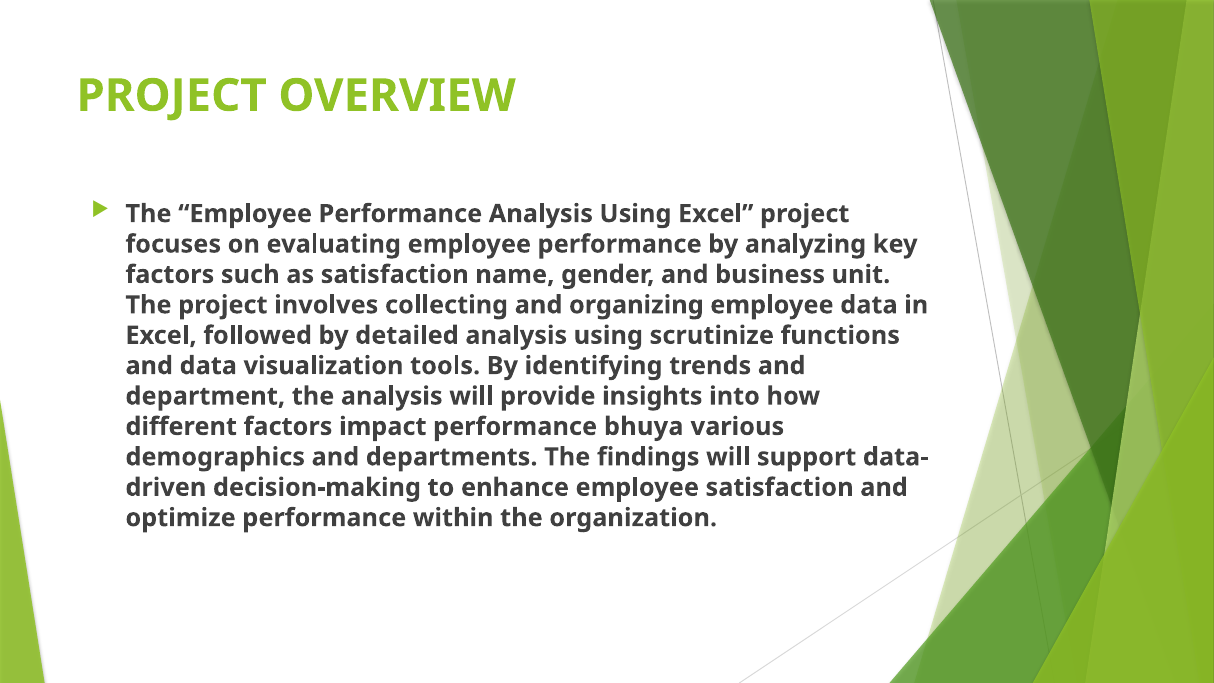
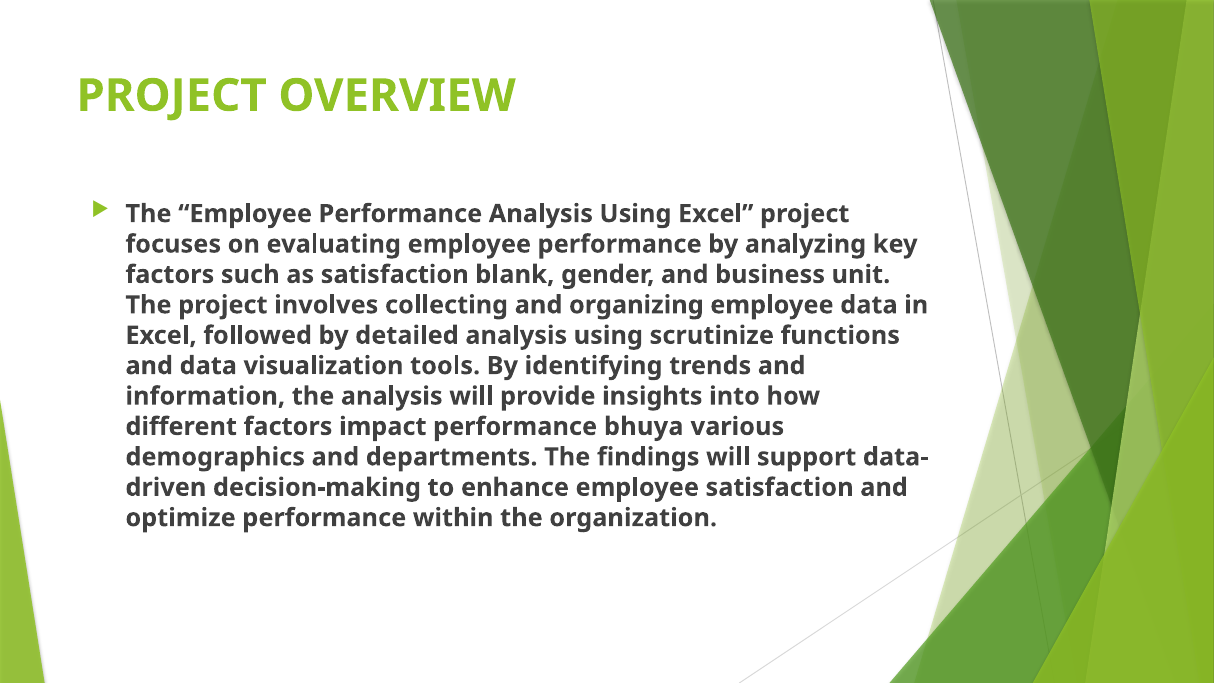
name: name -> blank (515, 275)
department: department -> information (205, 396)
